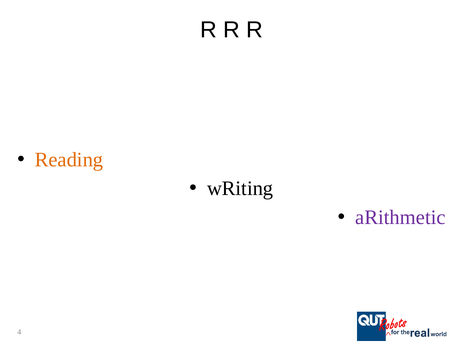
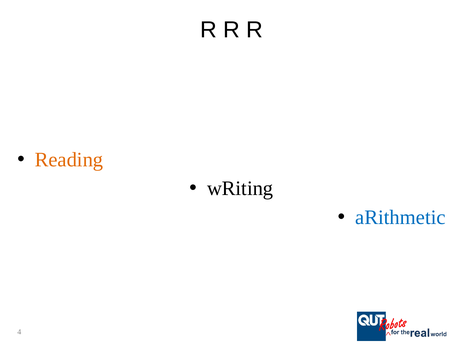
aRithmetic colour: purple -> blue (400, 217)
